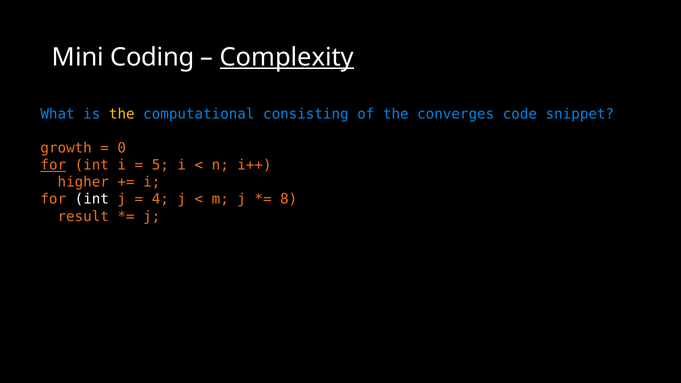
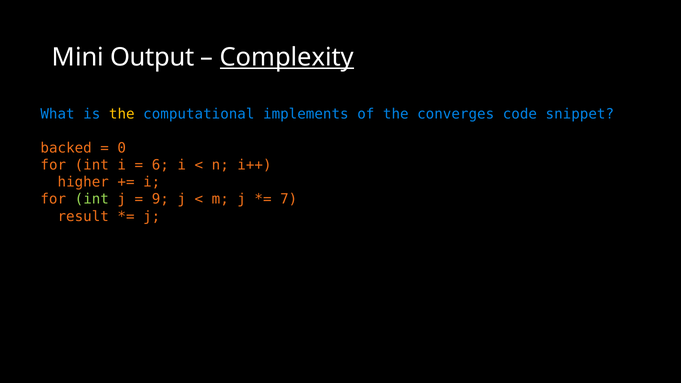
Coding: Coding -> Output (152, 57)
consisting: consisting -> implements (306, 114)
growth: growth -> backed (66, 148)
for underline: present -> none (53, 165)
5: 5 -> 6 (160, 165)
int colour: white -> light green (92, 199)
4: 4 -> 9 (160, 199)
8: 8 -> 7 (289, 199)
